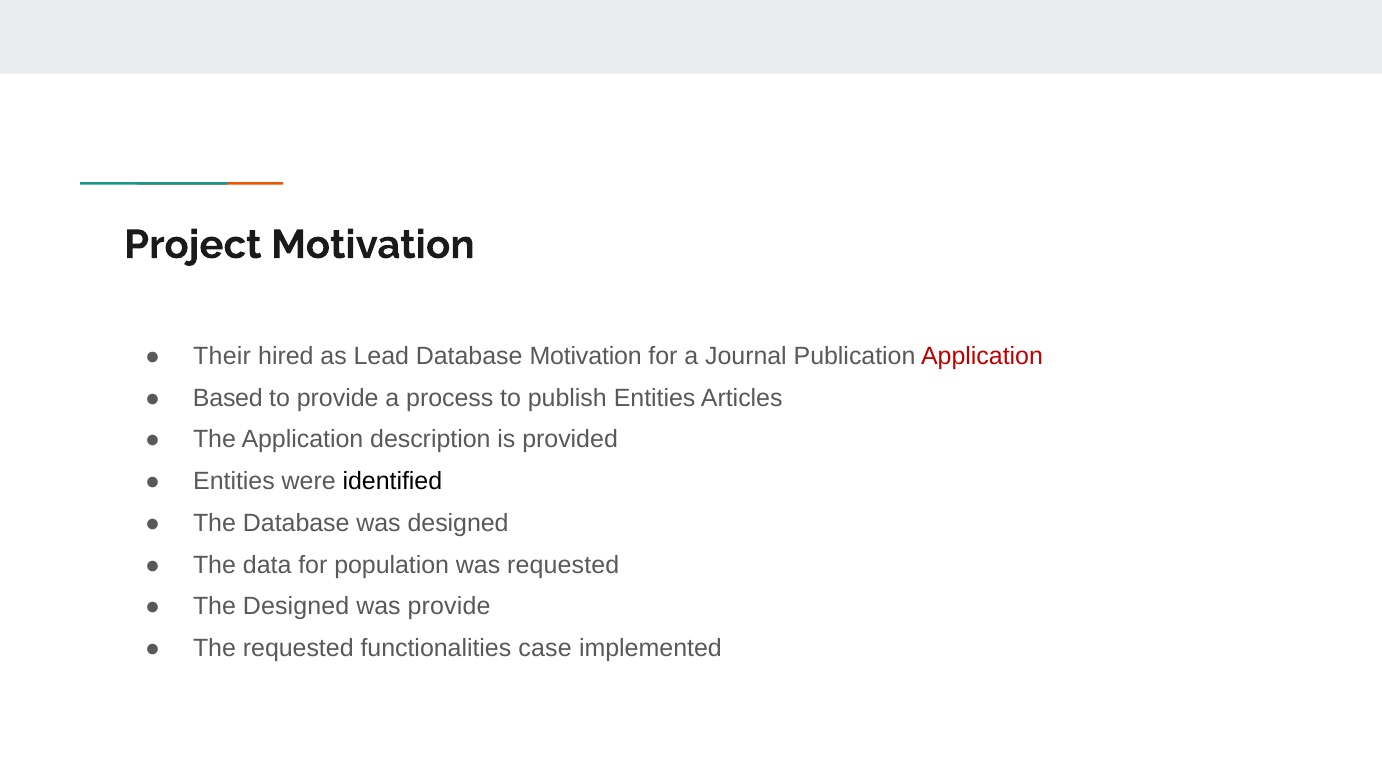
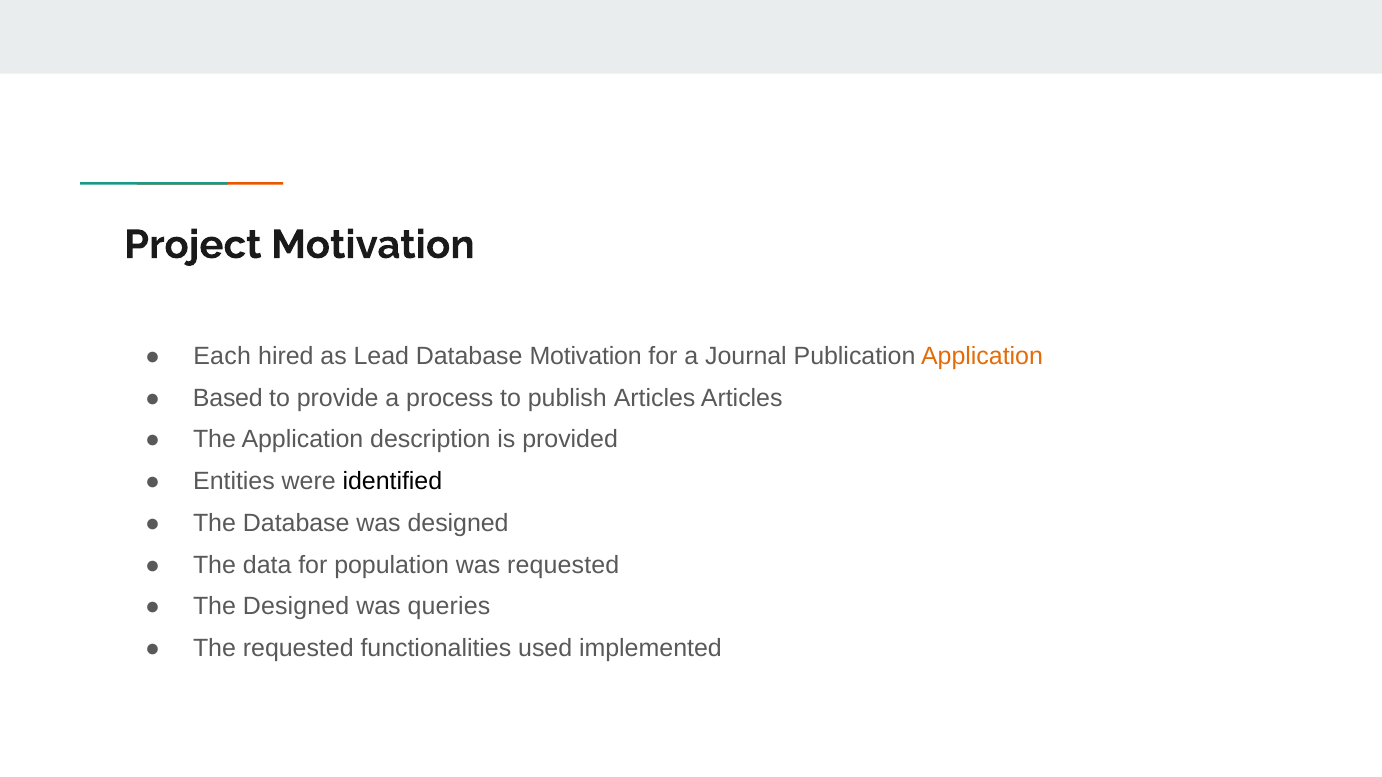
Their: Their -> Each (222, 356)
Application colour: red -> orange (982, 356)
publish Entities: Entities -> Articles (655, 398)
was provide: provide -> queries (449, 607)
case: case -> used (545, 649)
